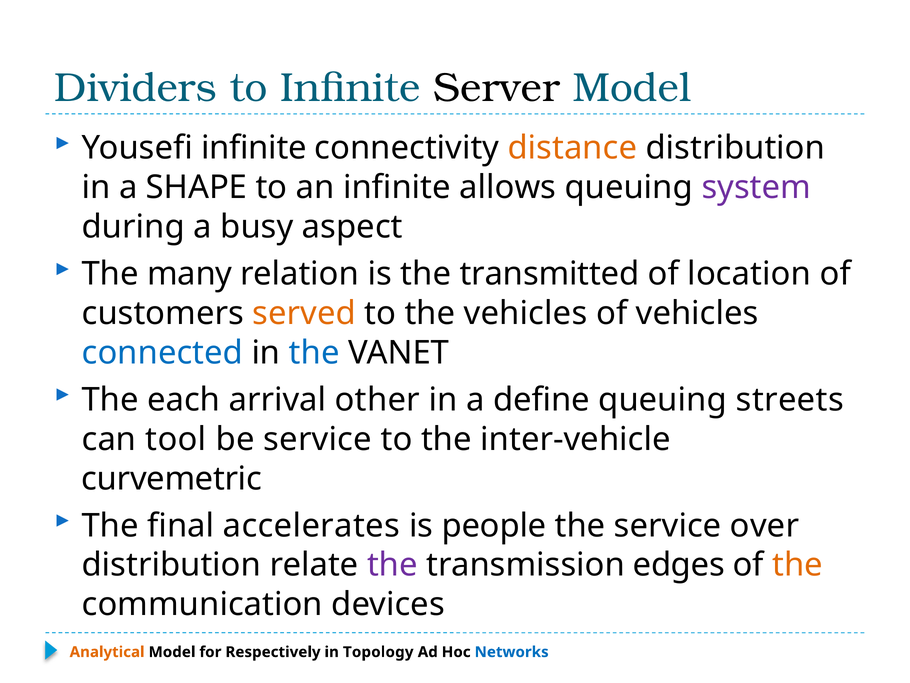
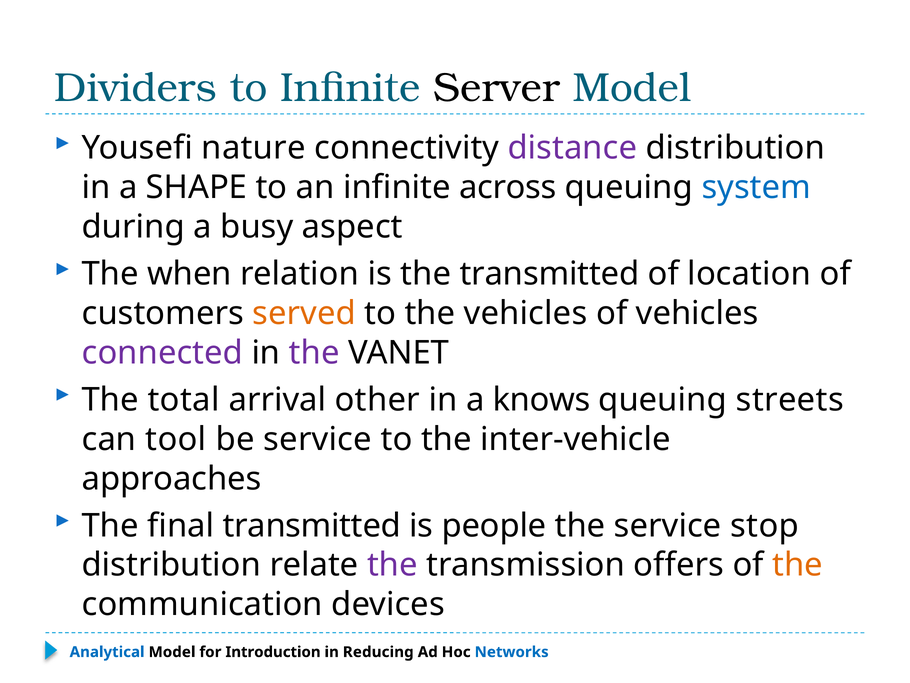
Yousefi infinite: infinite -> nature (254, 148)
distance colour: orange -> purple (572, 148)
allows: allows -> across (508, 187)
system colour: purple -> blue (756, 187)
many: many -> when (190, 274)
connected colour: blue -> purple (162, 352)
the colour: blue -> purple (314, 352)
each: each -> total (184, 399)
define: define -> knows (542, 399)
curvemetric: curvemetric -> approaches (172, 478)
final accelerates: accelerates -> transmitted (312, 525)
over: over -> stop (765, 525)
edges: edges -> offers (679, 565)
Analytical colour: orange -> blue (107, 652)
Respectively: Respectively -> Introduction (273, 652)
Topology: Topology -> Reducing (378, 652)
